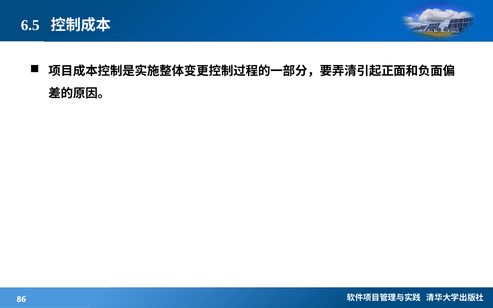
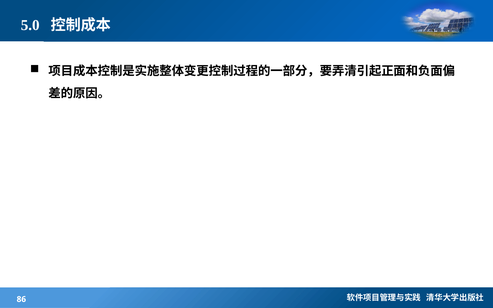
6.5: 6.5 -> 5.0 (30, 25)
